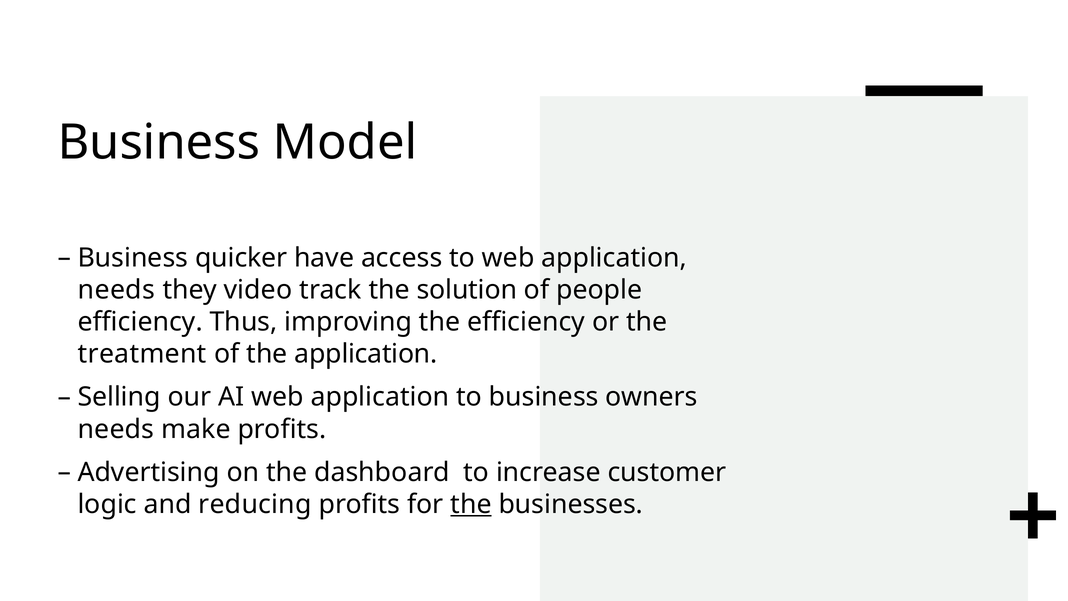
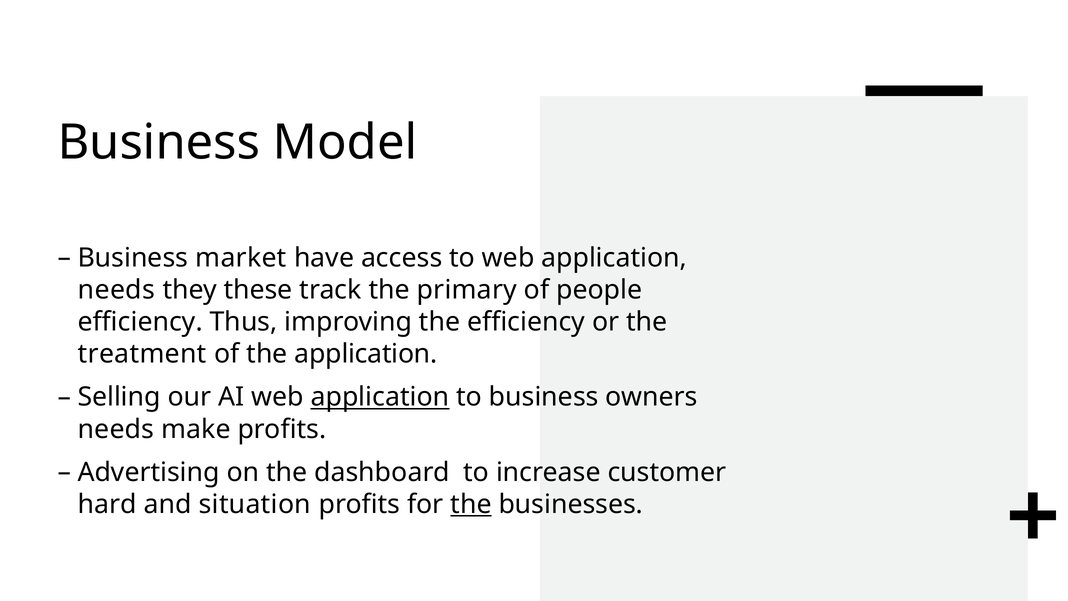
quicker: quicker -> market (241, 258)
video: video -> these (258, 290)
solution: solution -> primary (467, 290)
application underline: none -> present (380, 397)
logic: logic -> hard (107, 504)
reducing: reducing -> situation (255, 504)
